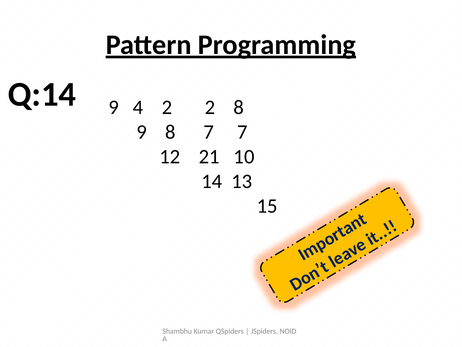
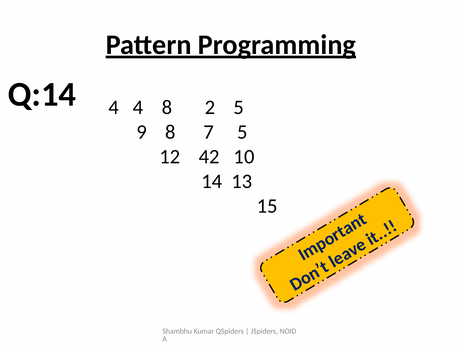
Q:14 9: 9 -> 4 (114, 107)
4 2: 2 -> 8 (167, 107)
2 8: 8 -> 5 (239, 107)
7 7: 7 -> 5 (242, 132)
21: 21 -> 42 (209, 157)
